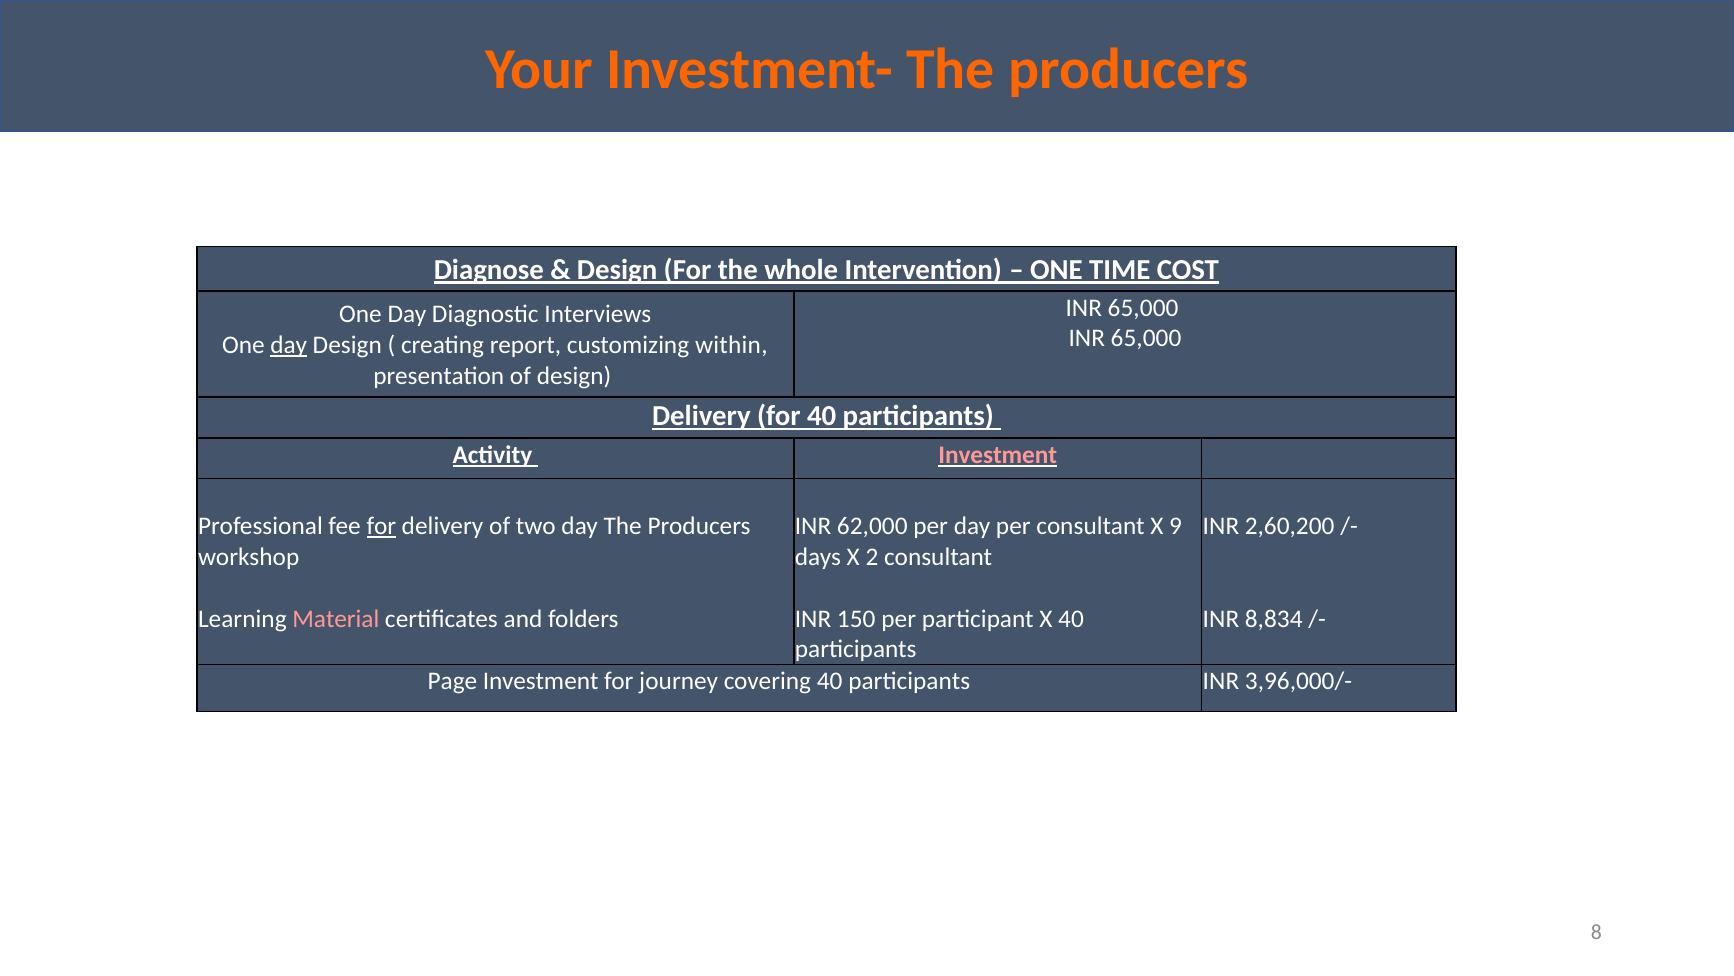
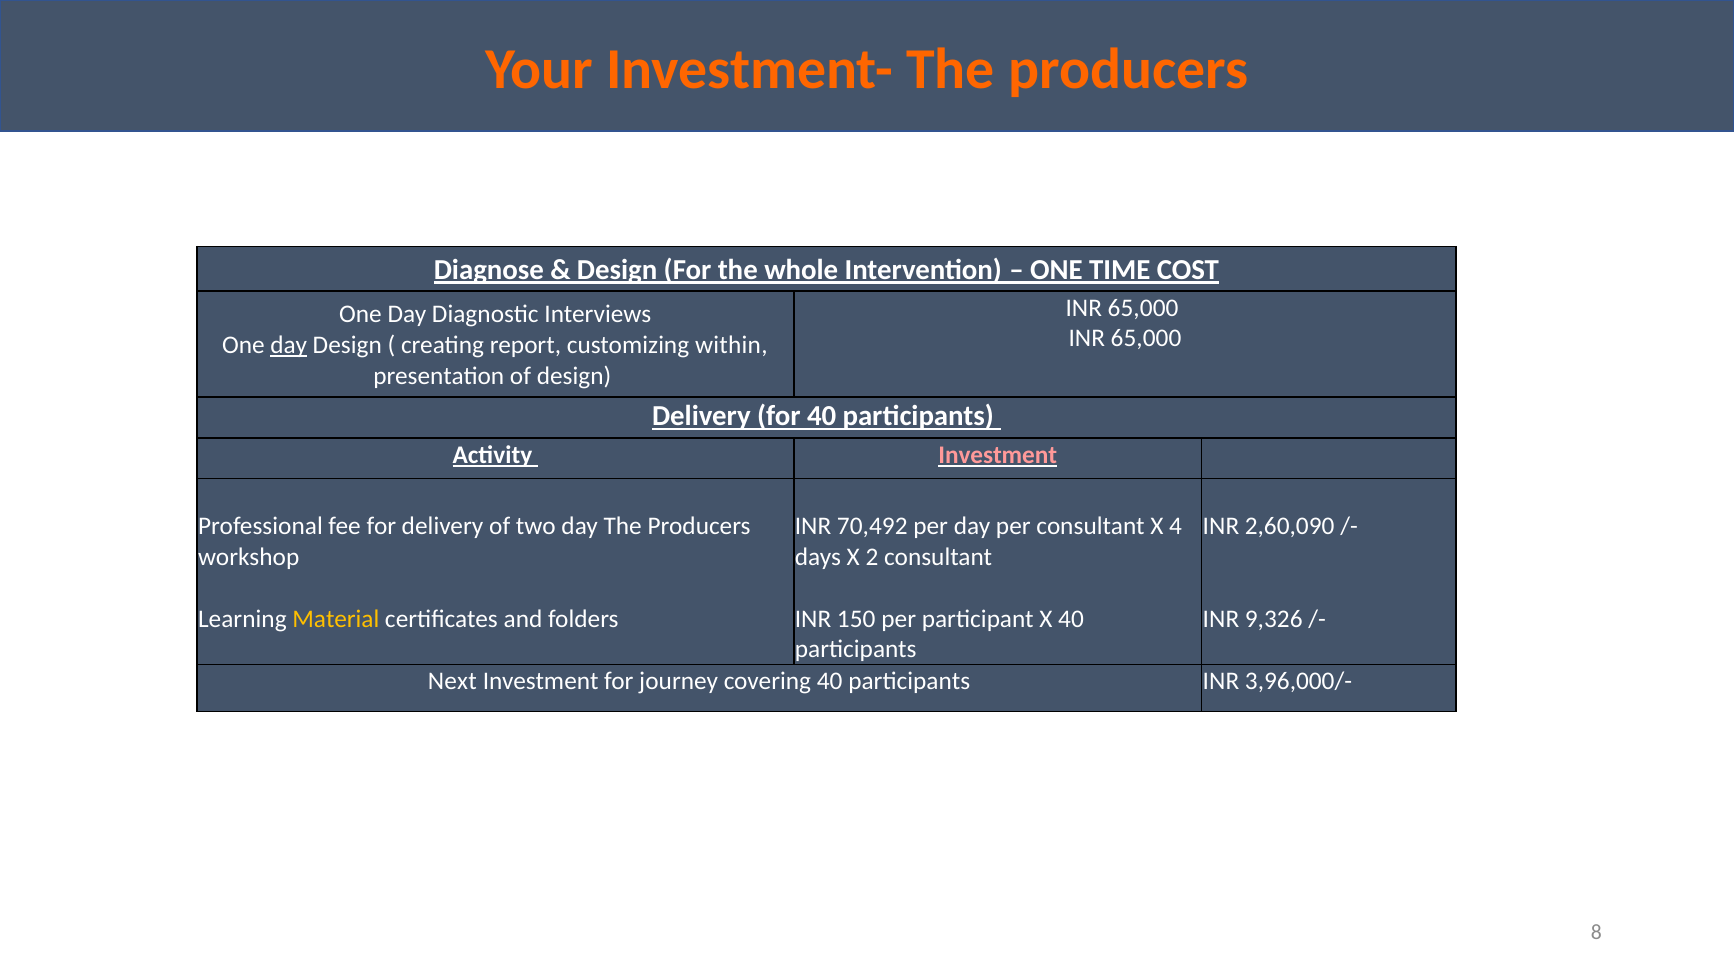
for underline: present -> none (381, 526)
62,000: 62,000 -> 70,492 (872, 526)
9: 9 -> 4 (1175, 526)
2,60,200: 2,60,200 -> 2,60,090 (1290, 526)
Material colour: pink -> yellow (336, 618)
8,834: 8,834 -> 9,326 (1274, 618)
Page: Page -> Next (452, 681)
